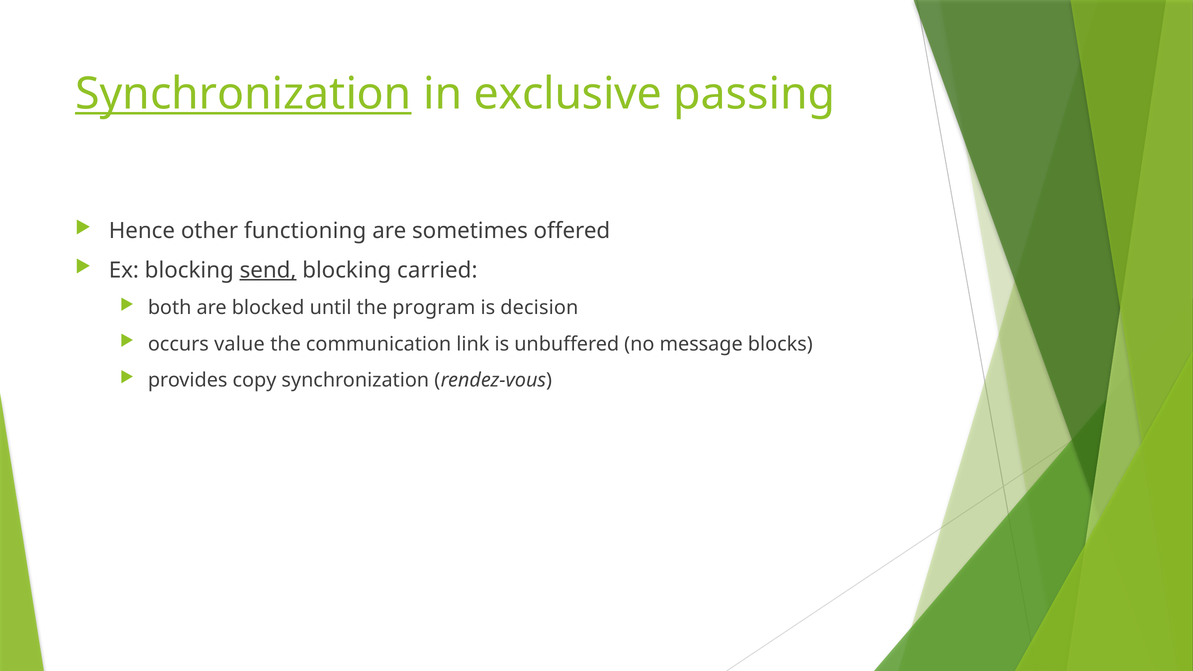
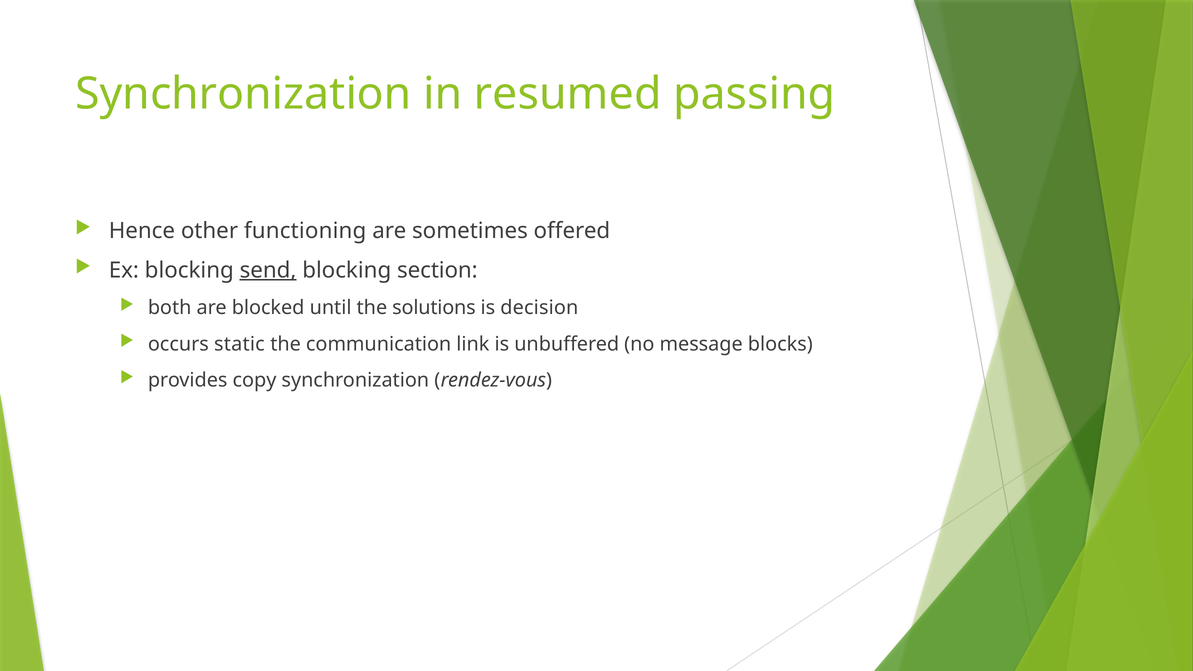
Synchronization underline: present -> none (243, 94)
exclusive: exclusive -> resumed (568, 94)
carried: carried -> section (437, 270)
program: program -> solutions (434, 308)
value: value -> static (239, 344)
